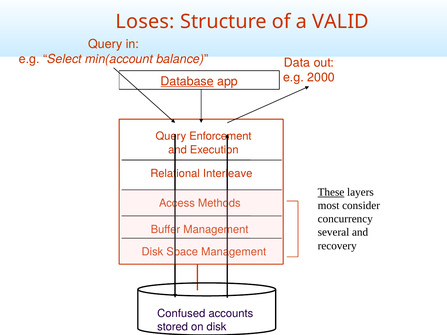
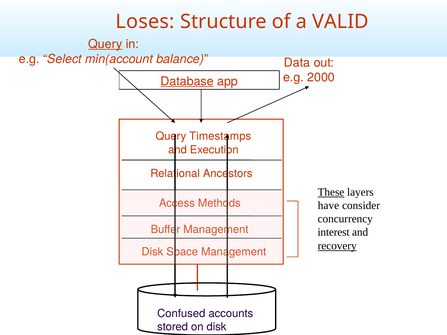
Query underline: none -> present (105, 44)
Enforcement: Enforcement -> Timestamps (220, 136)
Interleave: Interleave -> Ancestors (228, 174)
most: most -> have (328, 206)
several: several -> interest (334, 232)
recovery underline: none -> present (337, 246)
